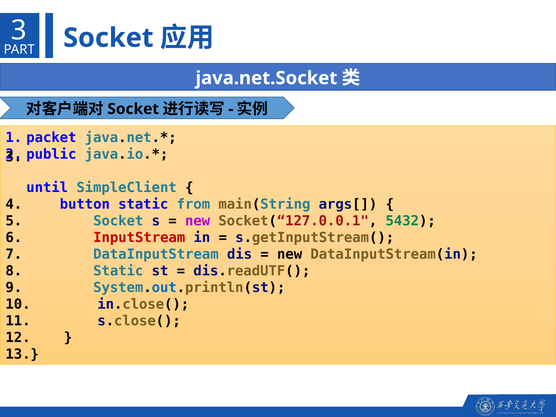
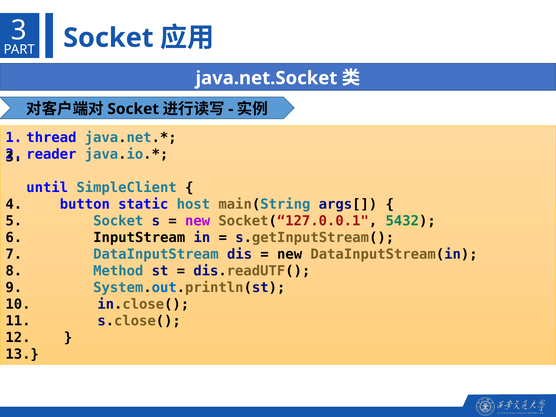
packet: packet -> thread (51, 137)
public: public -> reader (51, 154)
from: from -> host (193, 204)
InputStream colour: red -> black (139, 238)
Static: Static -> Method (118, 271)
